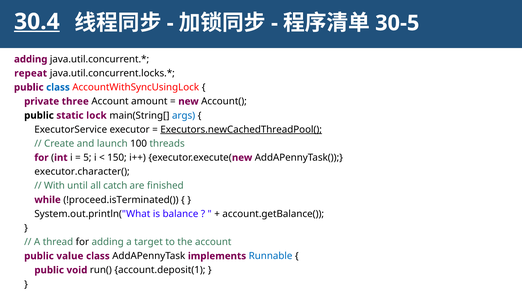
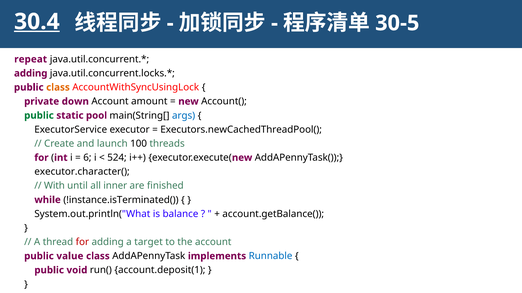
adding: adding -> repeat (31, 59)
repeat: repeat -> adding (31, 73)
class colour: blue -> orange (58, 88)
three: three -> down (75, 102)
public colour: black -> green (39, 116)
lock: lock -> pool (97, 116)
Executors.newCachedThreadPool( underline: present -> none (241, 130)
5: 5 -> 6 (87, 158)
150: 150 -> 524 (117, 158)
catch: catch -> inner (115, 186)
!proceed.isTerminated(: !proceed.isTerminated( -> !instance.isTerminated( (121, 200)
for colour: black -> red (82, 242)
